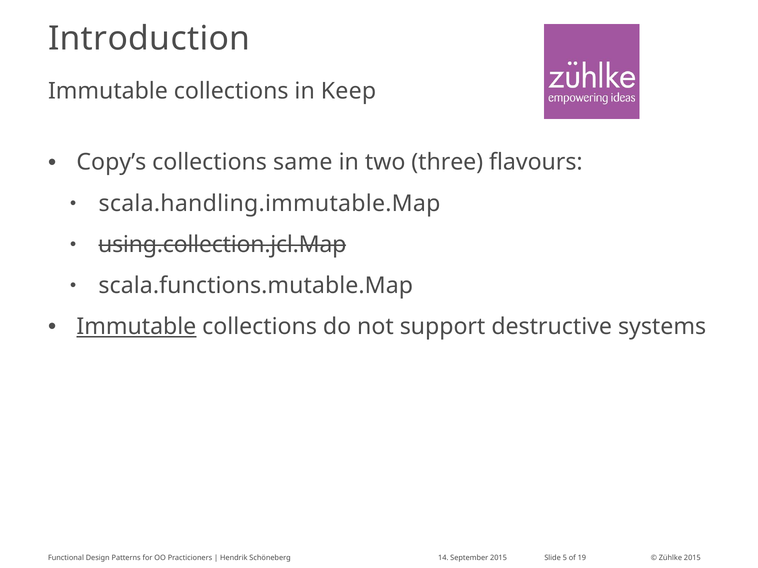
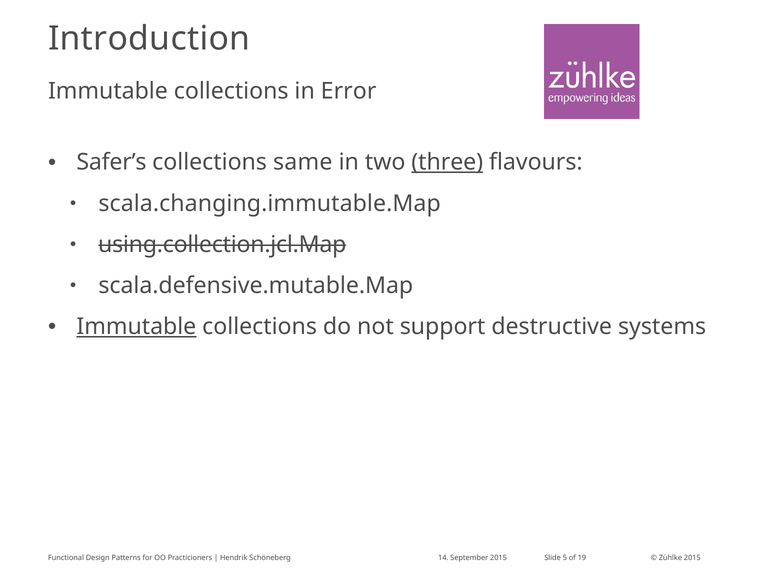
Keep: Keep -> Error (349, 91)
Copy’s: Copy’s -> Safer’s (112, 162)
three underline: none -> present (447, 162)
scala.handling.immutable.Map: scala.handling.immutable.Map -> scala.changing.immutable.Map (270, 204)
scala.functions.mutable.Map: scala.functions.mutable.Map -> scala.defensive.mutable.Map (256, 286)
